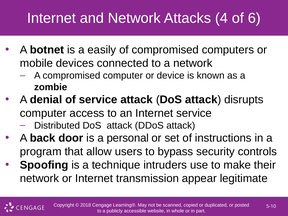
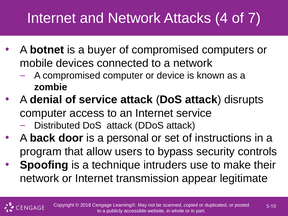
6: 6 -> 7 (254, 18)
easily: easily -> buyer (102, 50)
